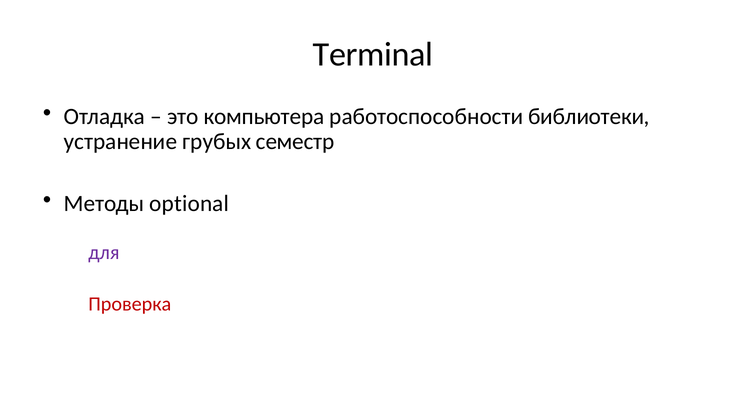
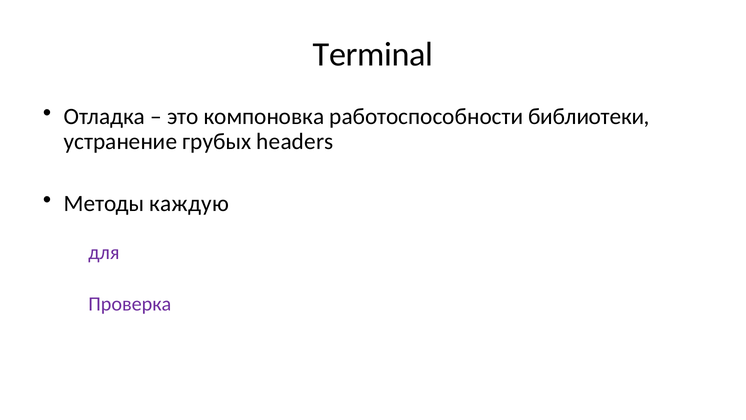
это компьютера: компьютера -> компоновка (264, 116)
семестр: семестр -> headers (295, 142)
optional: optional -> каждую (189, 204)
Проверка colour: red -> purple (130, 304)
